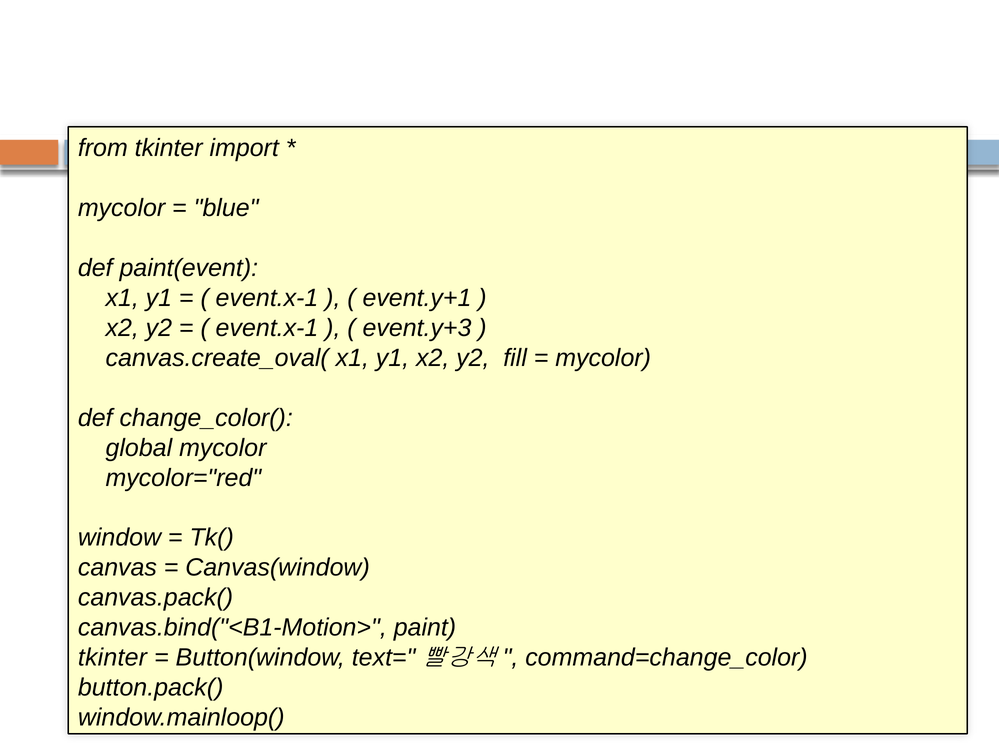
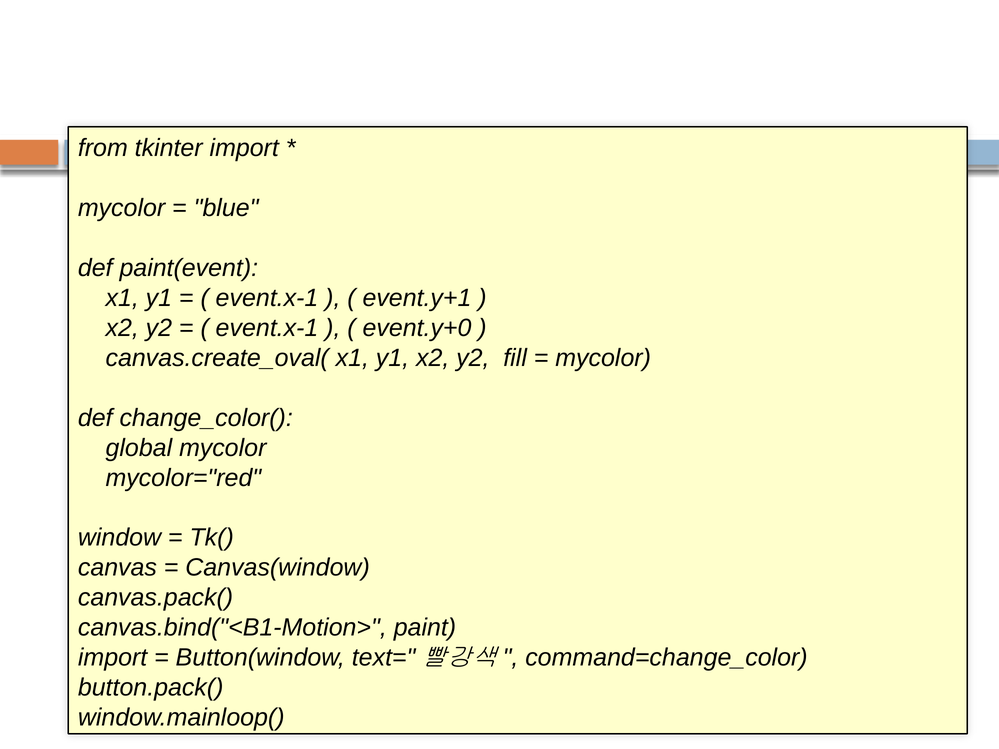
event.y+3: event.y+3 -> event.y+0 (417, 328)
tkinter: tkinter -> import (113, 658)
